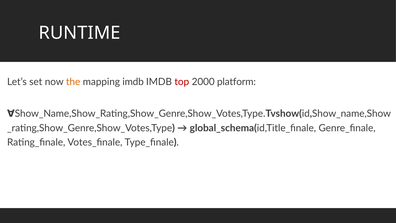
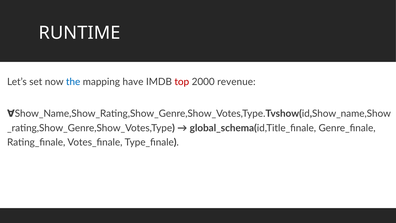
the colour: orange -> blue (73, 82)
mapping imdb: imdb -> have (133, 82)
platform: platform -> revenue (236, 82)
